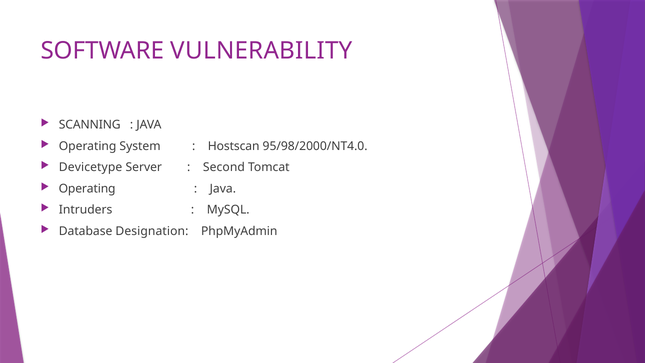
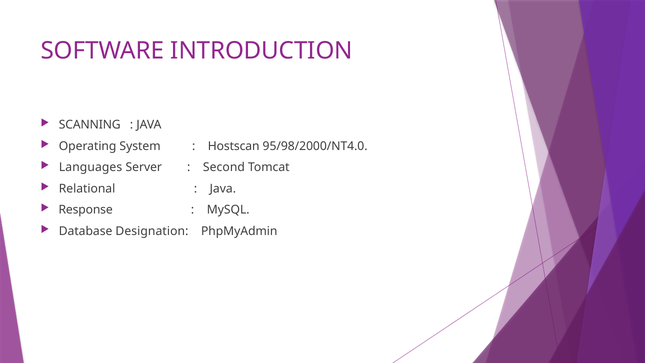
VULNERABILITY: VULNERABILITY -> INTRODUCTION (262, 51)
Devicetype: Devicetype -> Languages (91, 167)
Operating: Operating -> Relational (87, 189)
Intruders: Intruders -> Response (86, 210)
